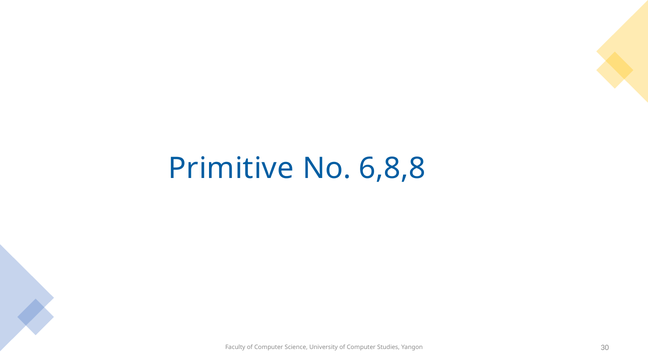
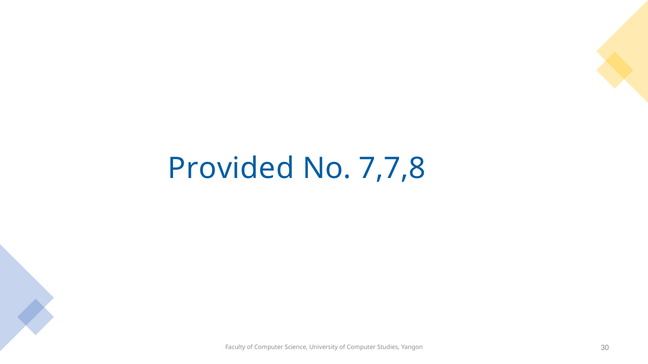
Primitive: Primitive -> Provided (231, 169)
6,8,8: 6,8,8 -> 7,7,8 (392, 169)
